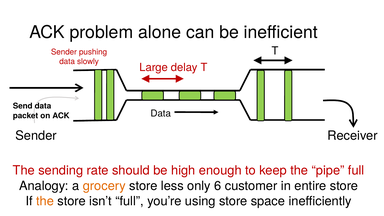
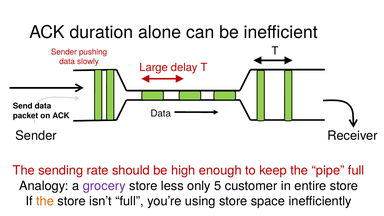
problem: problem -> duration (101, 32)
grocery colour: orange -> purple (104, 186)
6: 6 -> 5 (218, 186)
